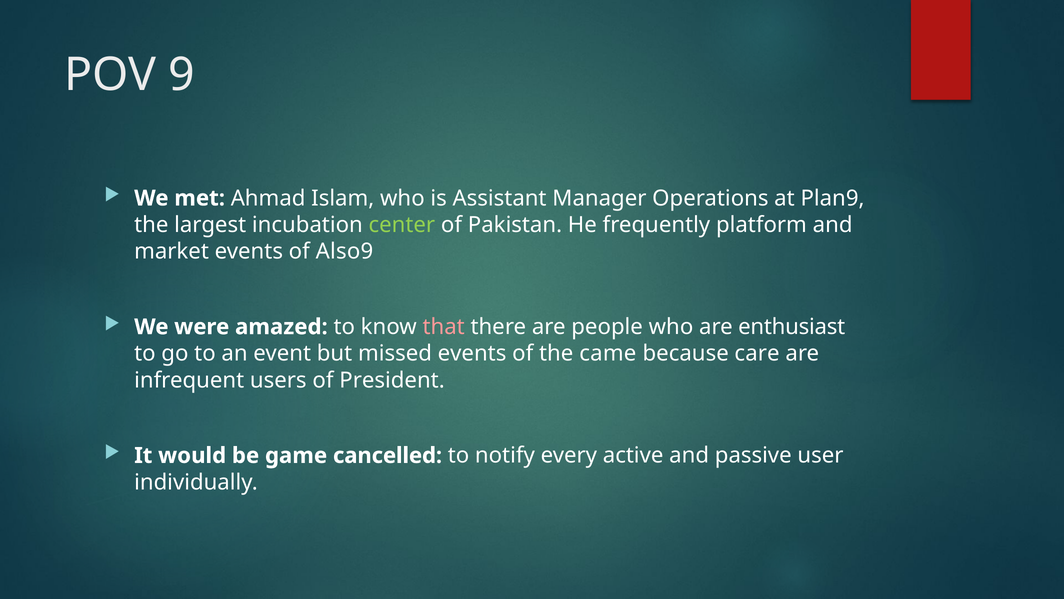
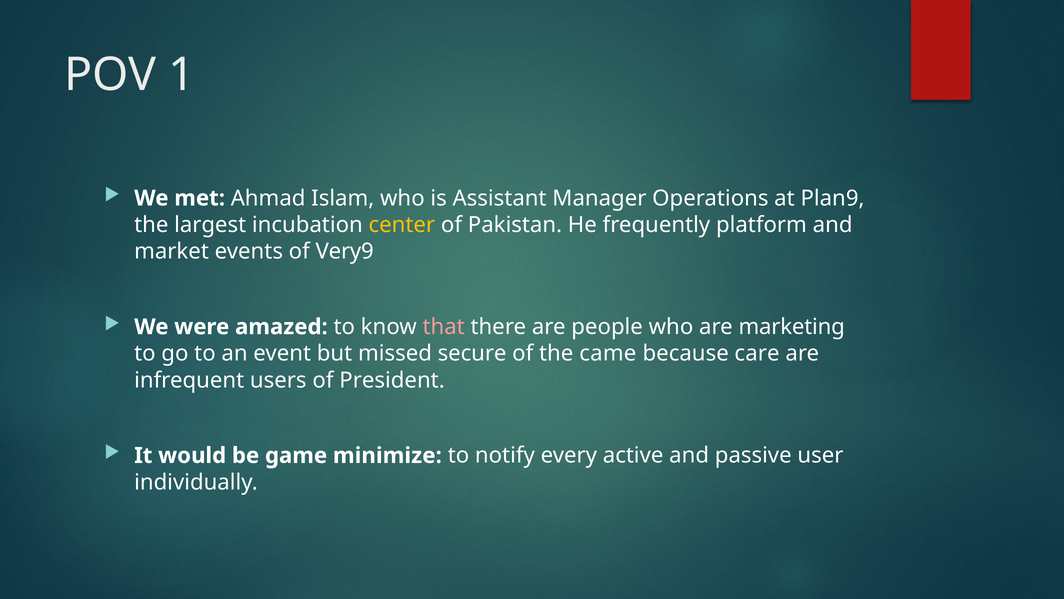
9: 9 -> 1 (182, 75)
center colour: light green -> yellow (402, 225)
Also9: Also9 -> Very9 (345, 251)
enthusiast: enthusiast -> marketing (792, 327)
missed events: events -> secure (472, 353)
cancelled: cancelled -> minimize (387, 455)
